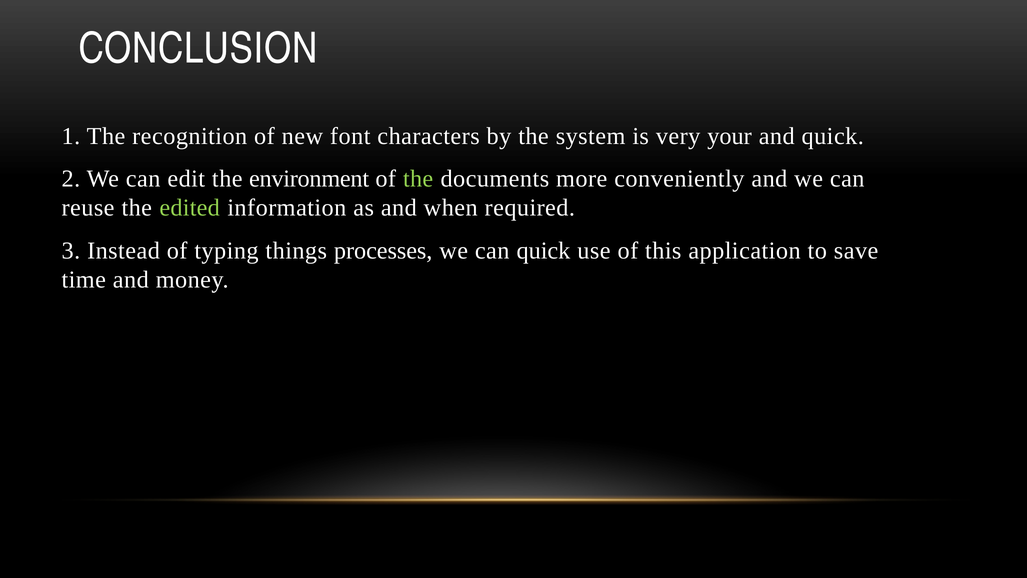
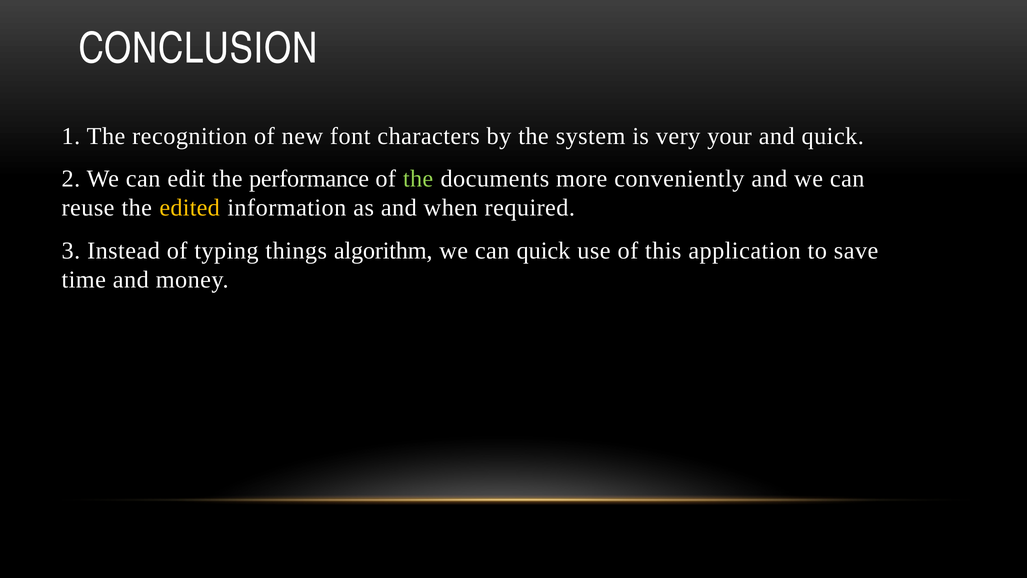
environment: environment -> performance (309, 179)
edited colour: light green -> yellow (190, 208)
processes: processes -> algorithm (383, 250)
